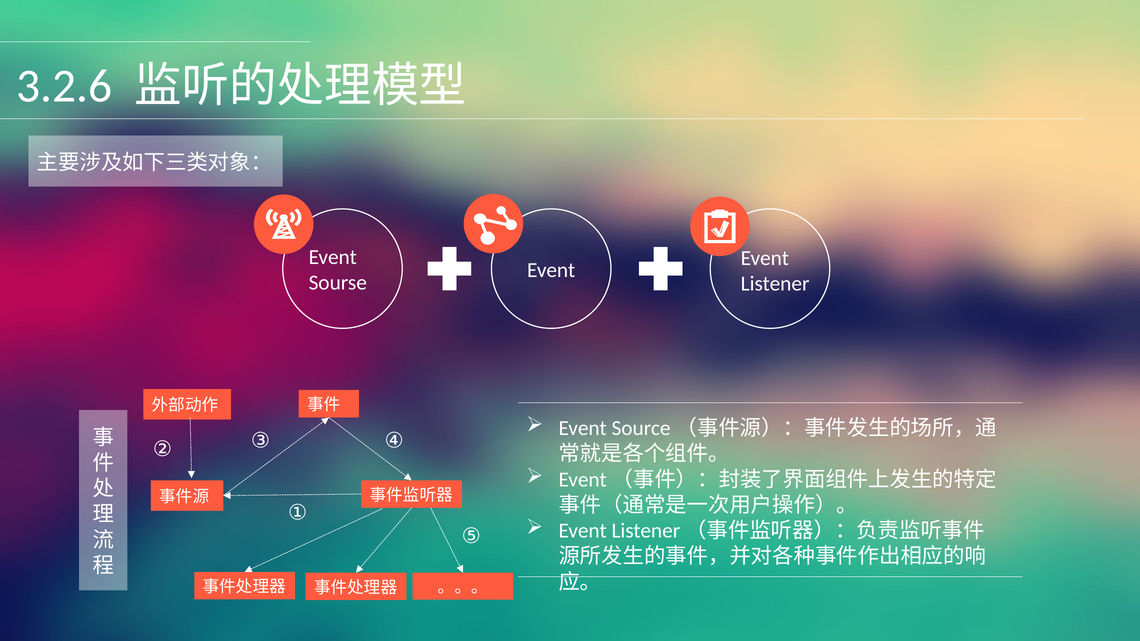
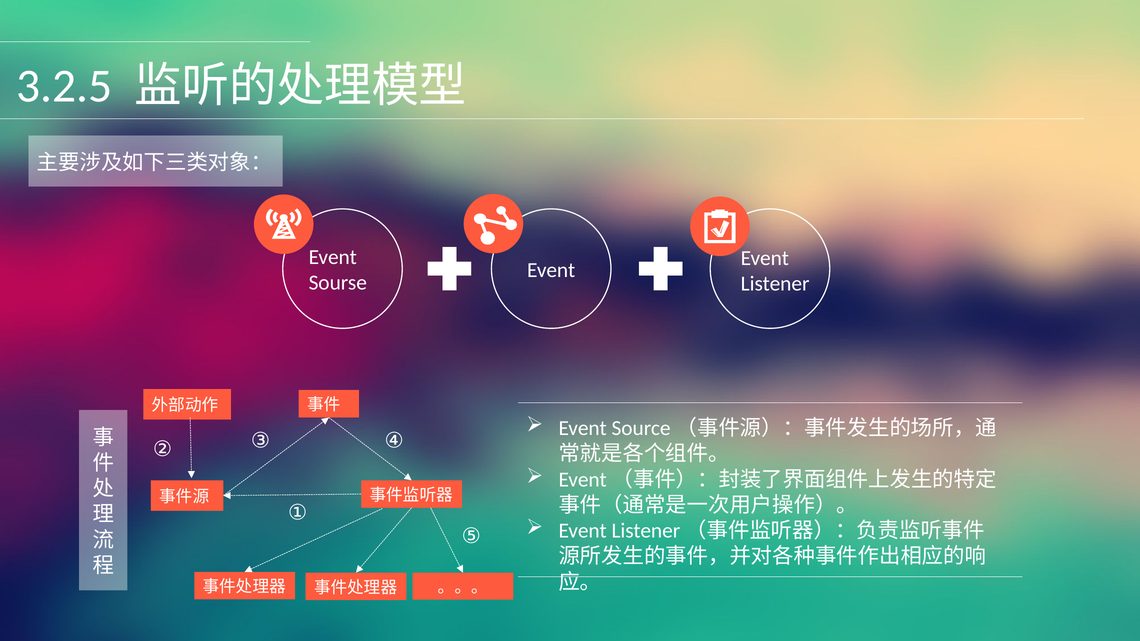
3.2.6: 3.2.6 -> 3.2.5 (64, 86)
